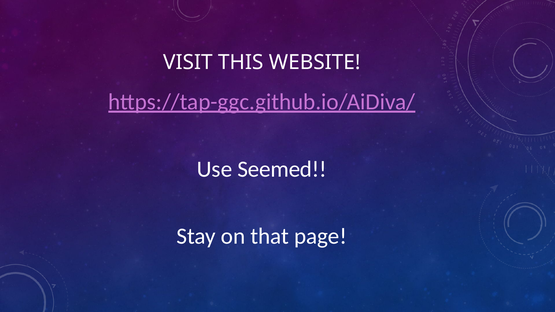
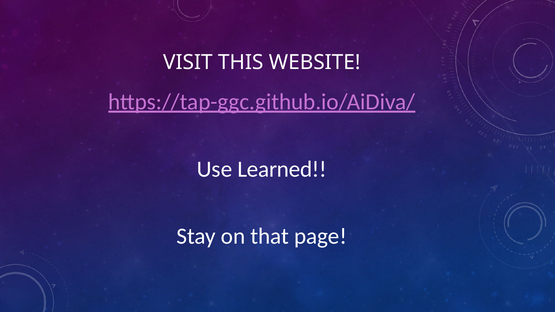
Seemed: Seemed -> Learned (282, 169)
